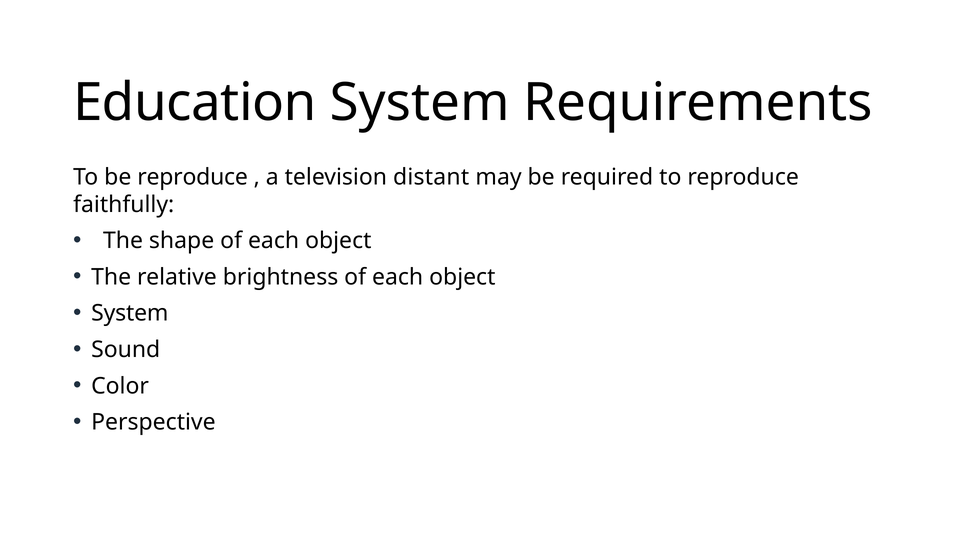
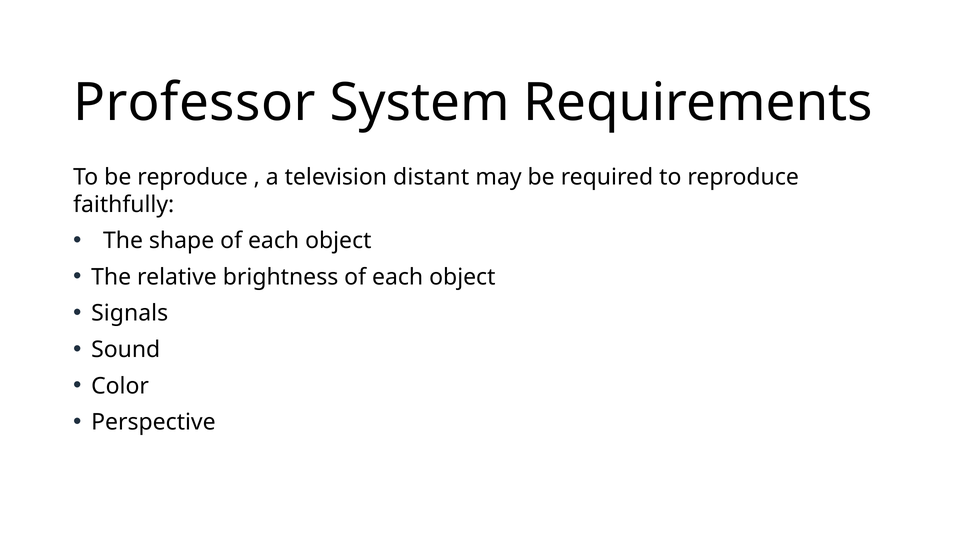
Education: Education -> Professor (194, 103)
System: System -> Signals (130, 313)
